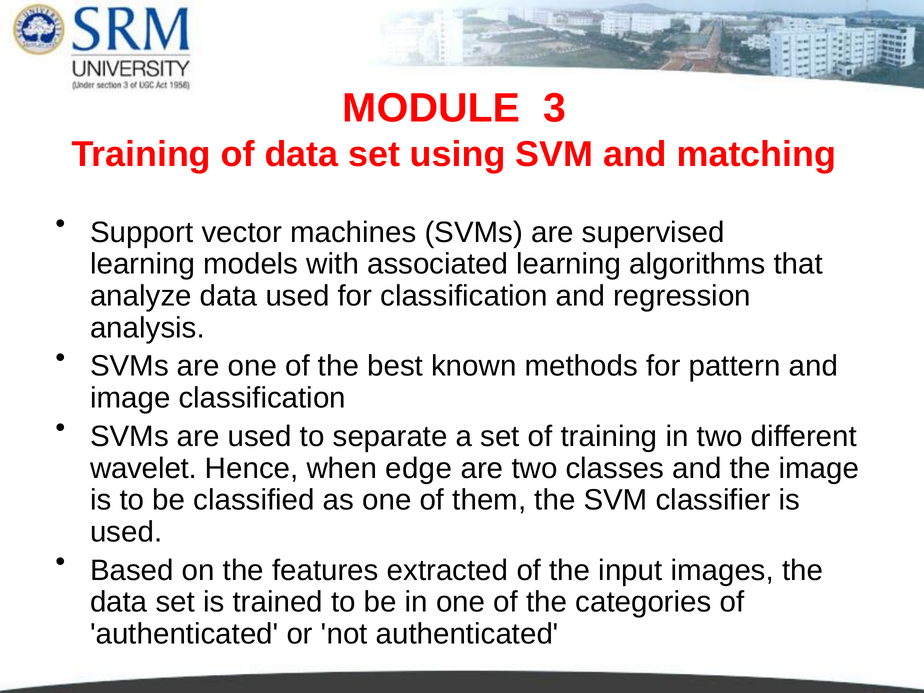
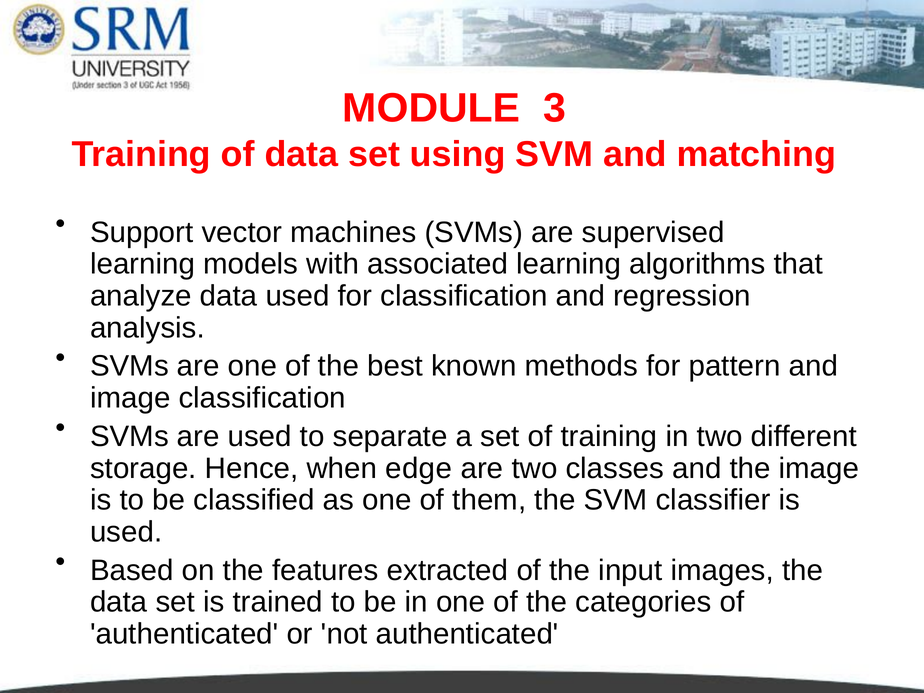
wavelet: wavelet -> storage (143, 468)
